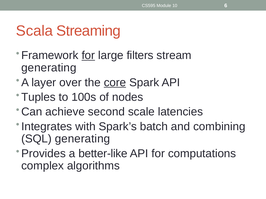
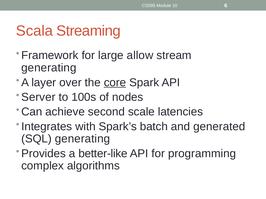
for underline: present -> none (88, 56)
filters: filters -> allow (140, 56)
Tuples: Tuples -> Server (38, 97)
combining: combining -> generated (219, 127)
computations: computations -> programming (202, 154)
